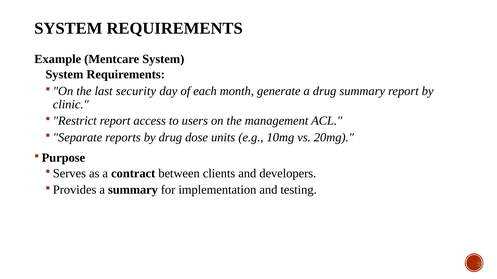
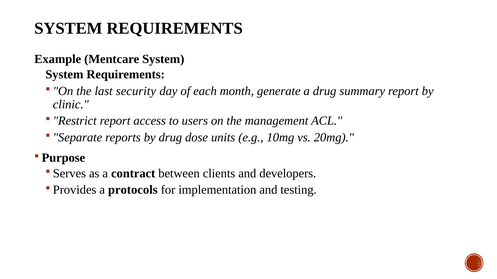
a summary: summary -> protocols (133, 190)
